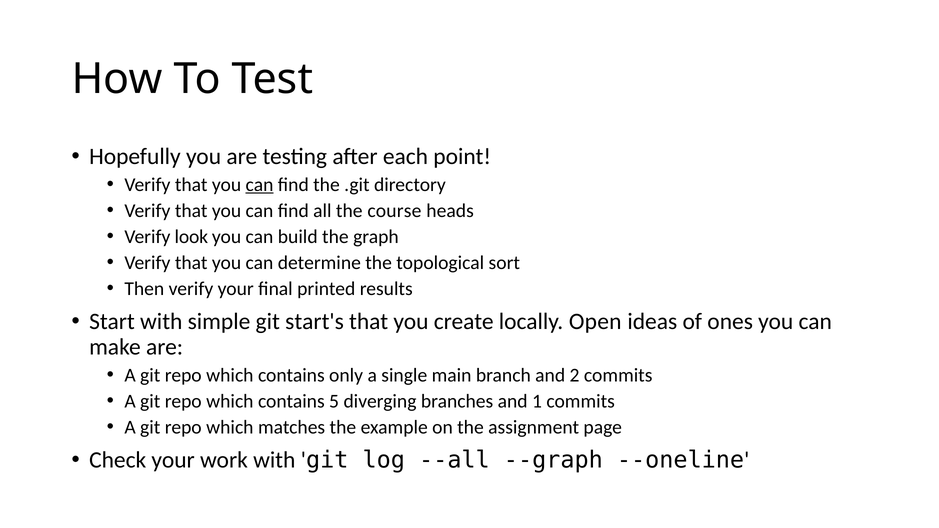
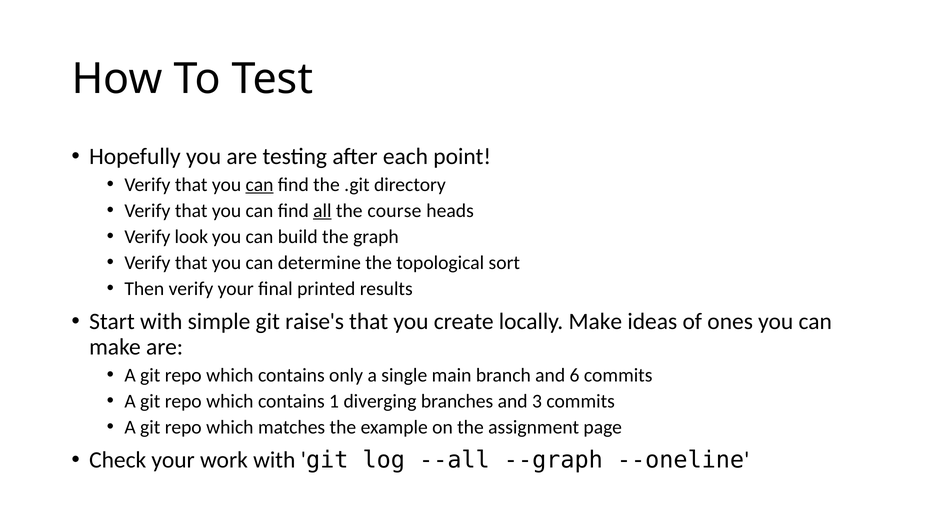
all underline: none -> present (322, 211)
start's: start's -> raise's (315, 322)
locally Open: Open -> Make (595, 322)
2: 2 -> 6 (575, 375)
5: 5 -> 1 (334, 401)
1: 1 -> 3 (537, 401)
